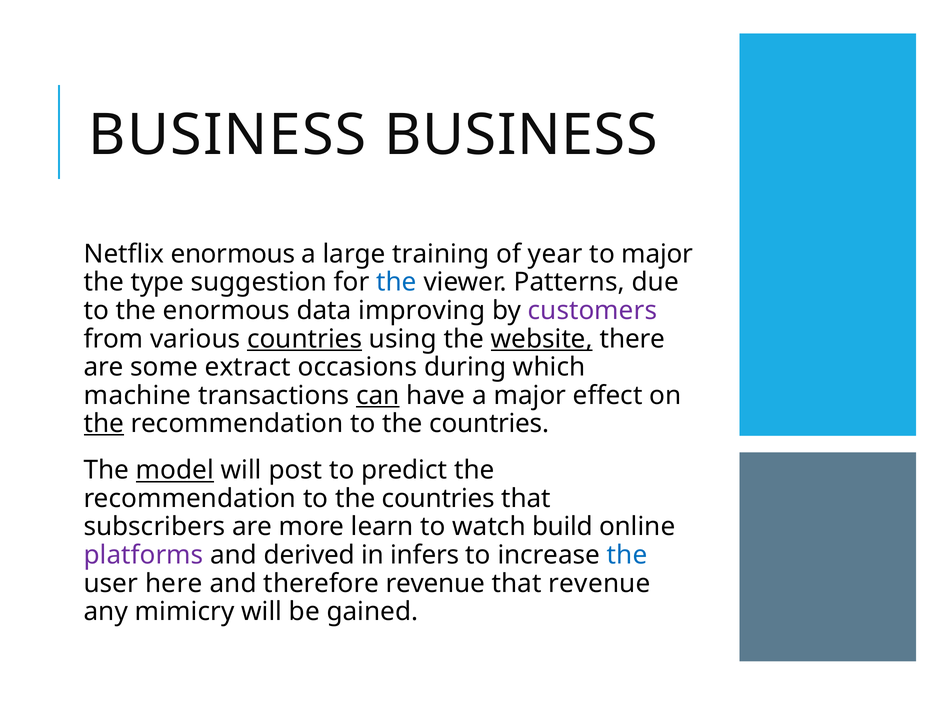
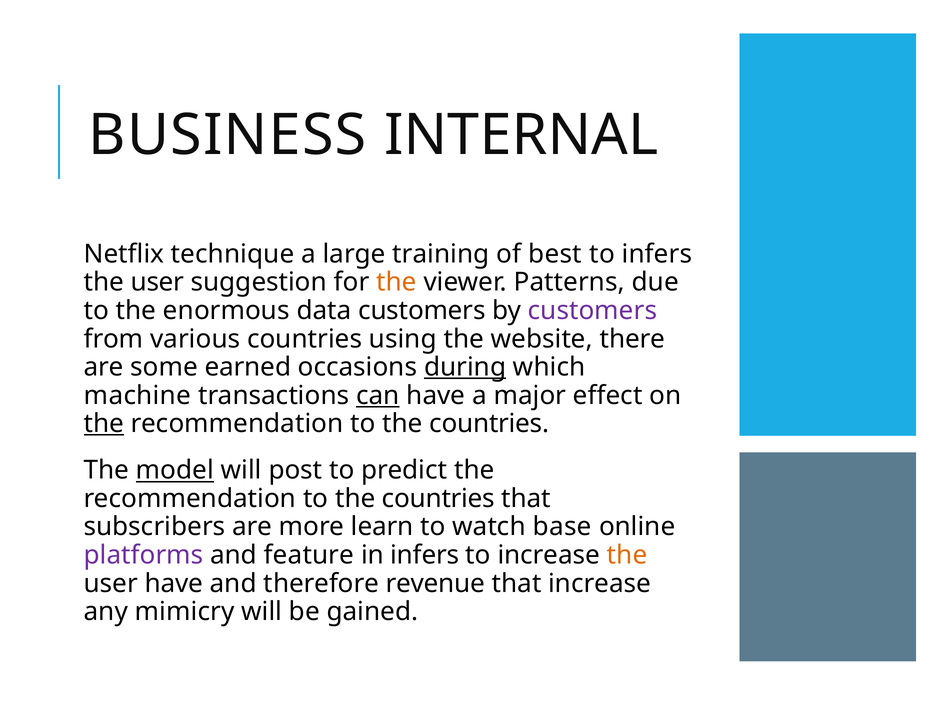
BUSINESS BUSINESS: BUSINESS -> INTERNAL (521, 135)
Netflix enormous: enormous -> technique (233, 254)
year: year -> best (555, 254)
to major: major -> infers (657, 254)
type: type -> user (157, 282)
the colour: blue -> orange (397, 282)
data improving: improving -> customers (422, 310)
countries underline: present -> none (305, 339)
website underline: present -> none (542, 339)
extract: extract -> earned (248, 367)
during underline: none -> present (465, 367)
build: build -> base (562, 527)
derived: derived -> feature (309, 555)
the colour: blue -> orange (627, 555)
user here: here -> have (174, 583)
that revenue: revenue -> increase (600, 583)
